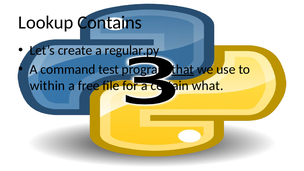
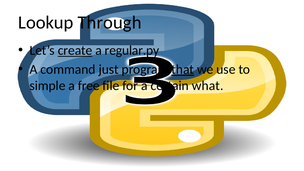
Contains: Contains -> Through (110, 22)
create underline: none -> present (75, 50)
test: test -> just (109, 69)
within: within -> simple (48, 86)
